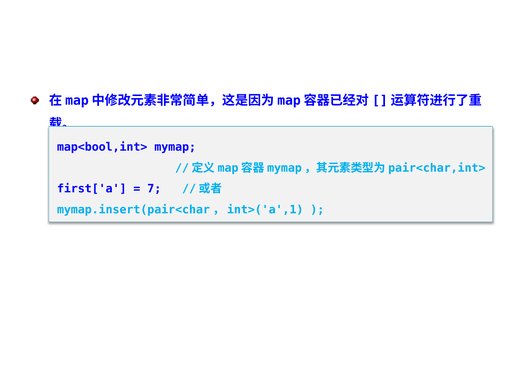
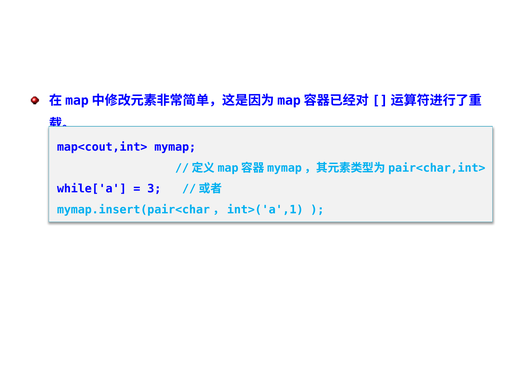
map<bool,int>: map<bool,int> -> map<cout,int> (102, 147)
first['a: first['a -> while['a (92, 189)
7: 7 -> 3 (154, 189)
